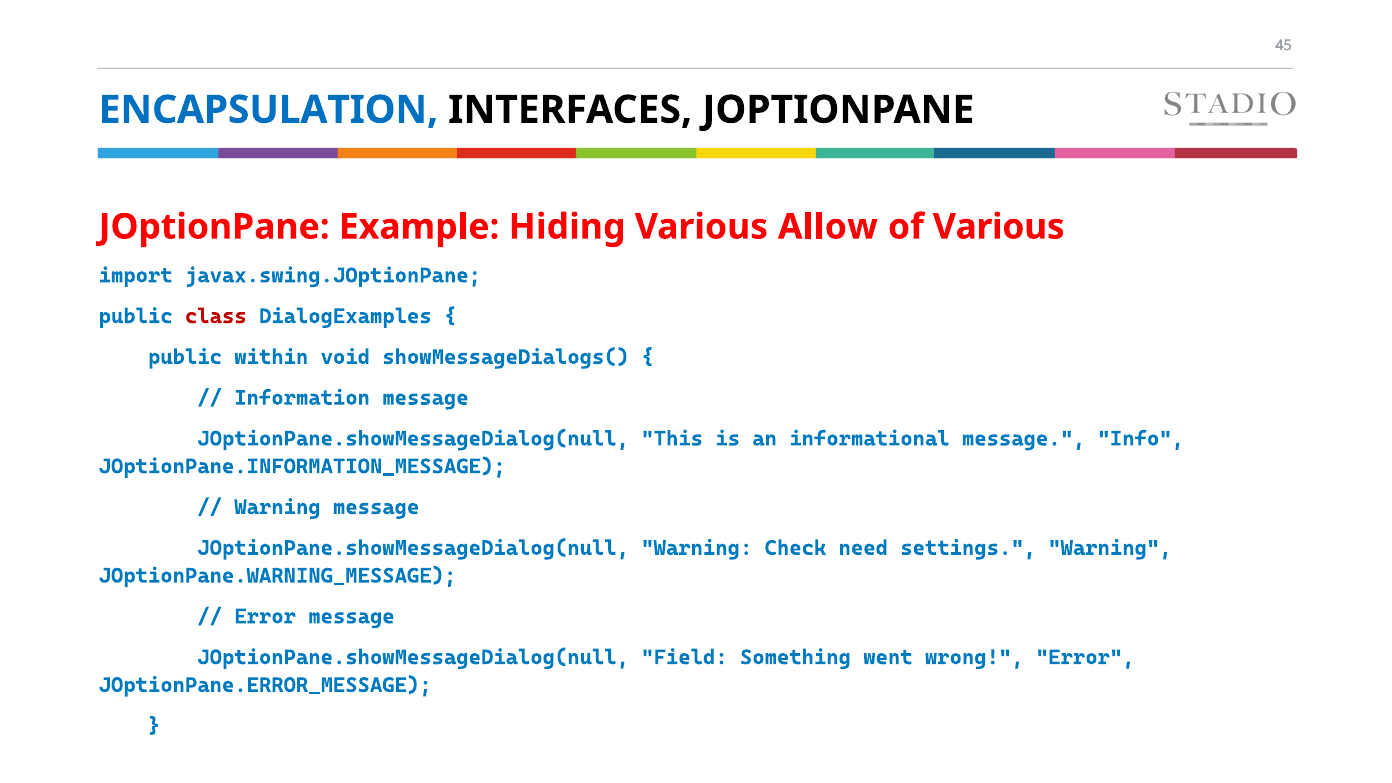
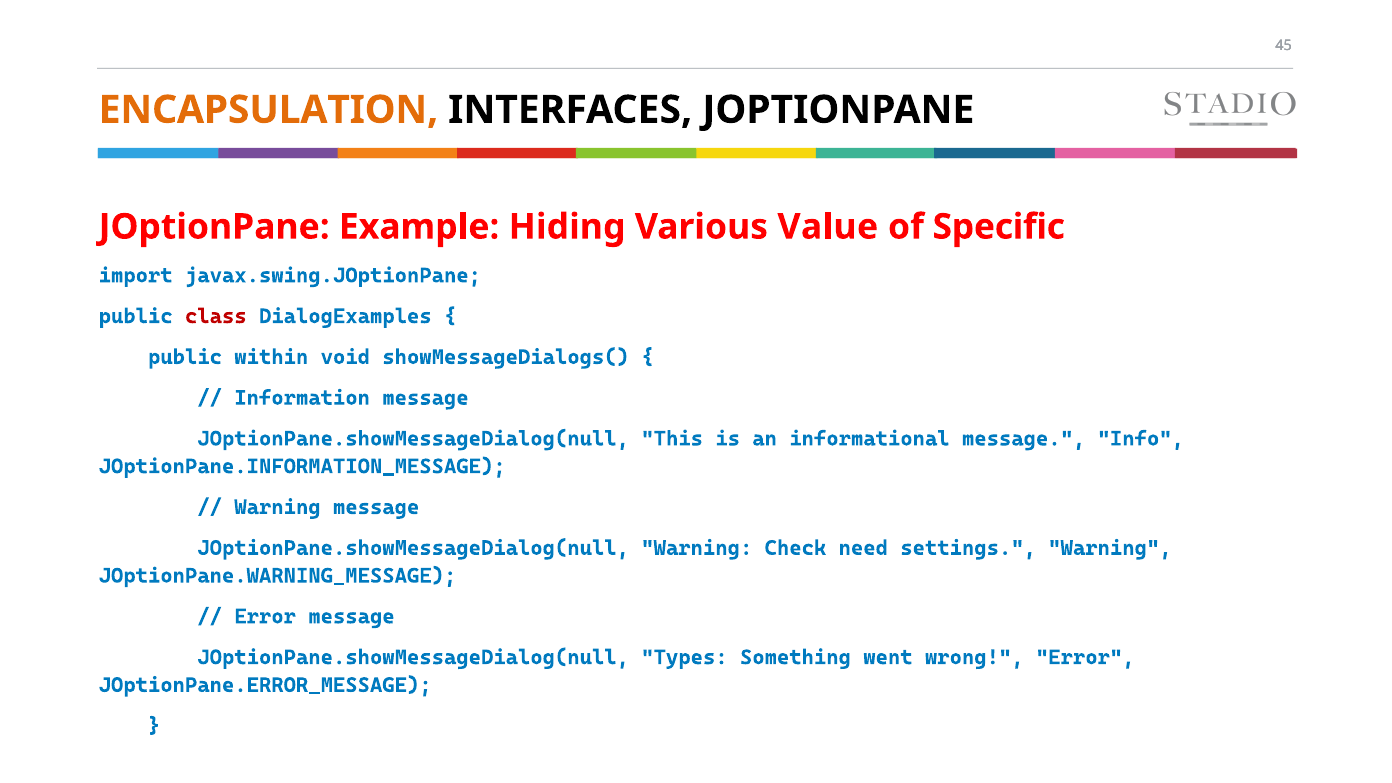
ENCAPSULATION colour: blue -> orange (268, 110)
Allow: Allow -> Value (828, 227)
of Various: Various -> Specific (999, 227)
Field: Field -> Types (684, 657)
